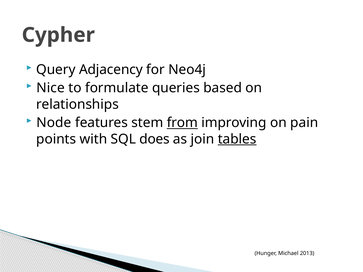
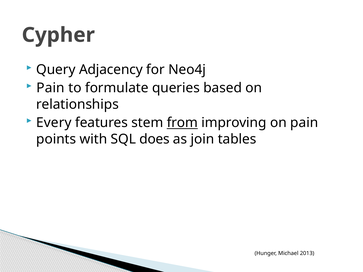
Nice: Nice -> Pain (51, 88)
Node: Node -> Every (54, 123)
tables underline: present -> none (237, 139)
